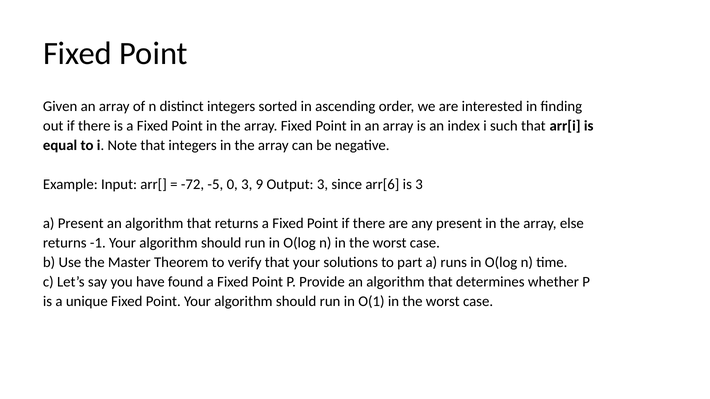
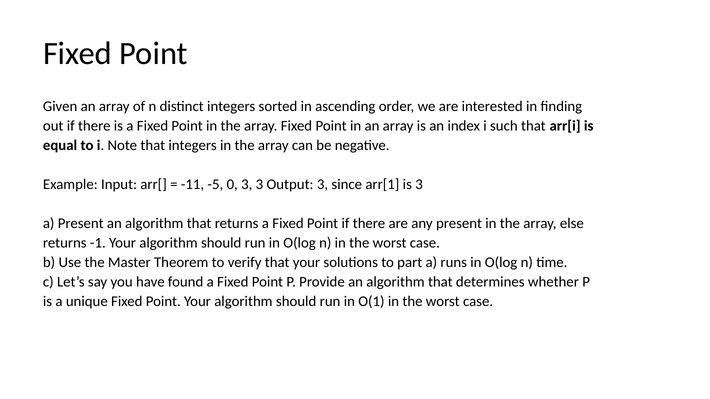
-72: -72 -> -11 (193, 185)
3 9: 9 -> 3 (259, 185)
arr[6: arr[6 -> arr[1 (382, 185)
